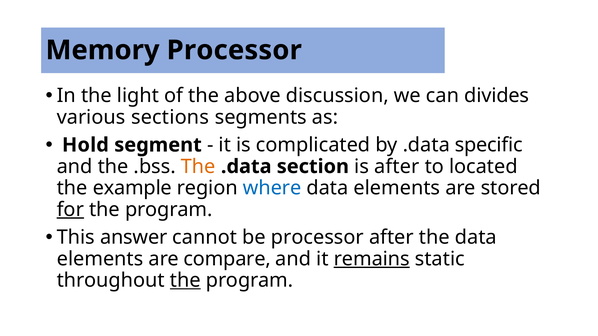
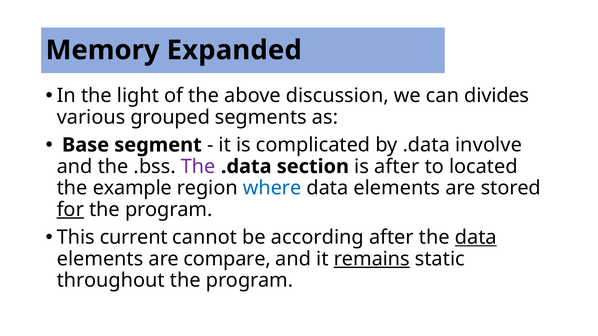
Memory Processor: Processor -> Expanded (234, 50)
sections: sections -> grouped (170, 117)
Hold: Hold -> Base (86, 145)
specific: specific -> involve (488, 145)
The colour: orange -> purple (198, 167)
answer: answer -> current (134, 238)
be processor: processor -> according (317, 238)
data underline: none -> present (476, 238)
the underline: present -> none (185, 281)
